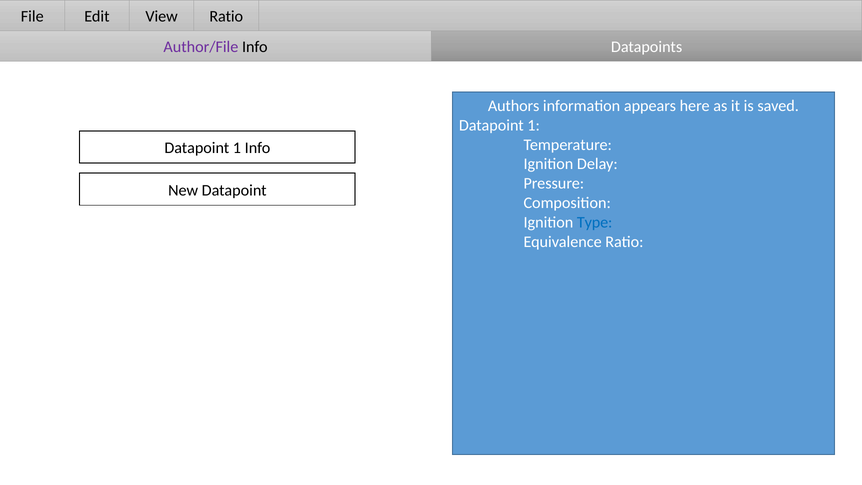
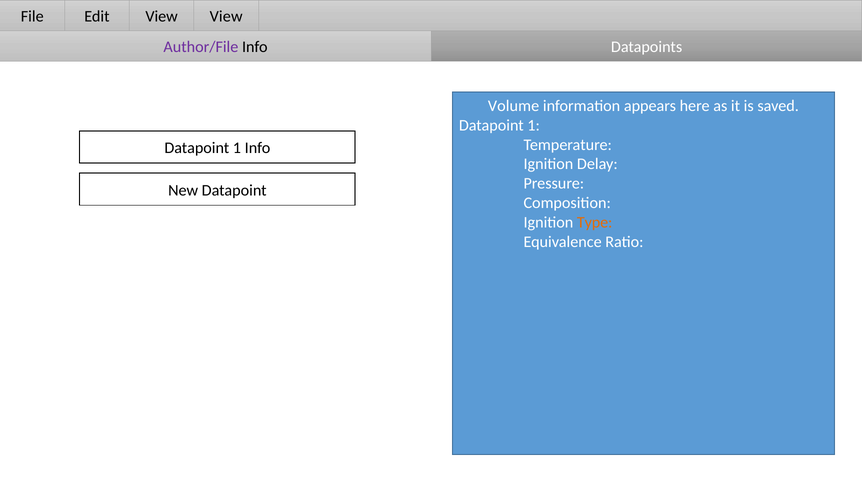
View Ratio: Ratio -> View (226, 16)
Authors: Authors -> Volume (514, 106)
Type colour: blue -> orange (595, 222)
